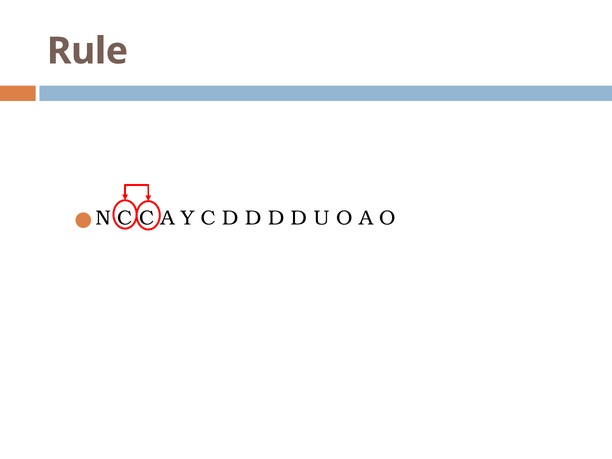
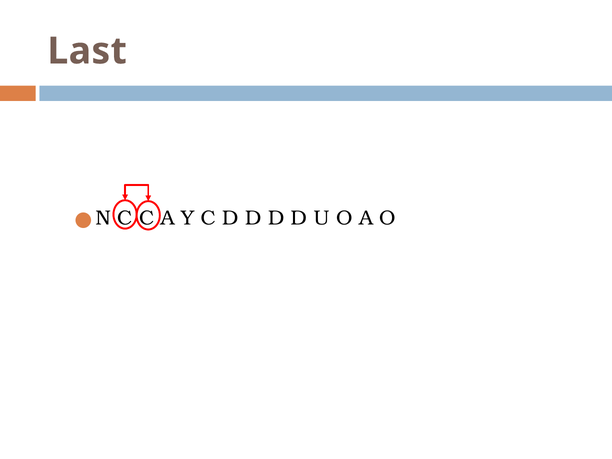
Rule: Rule -> Last (87, 51)
